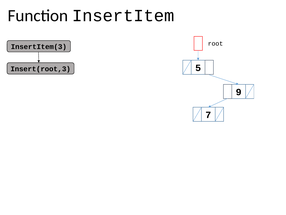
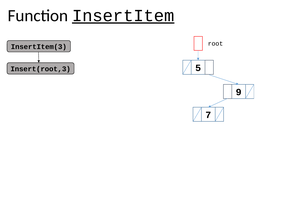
InsertItem underline: none -> present (123, 16)
